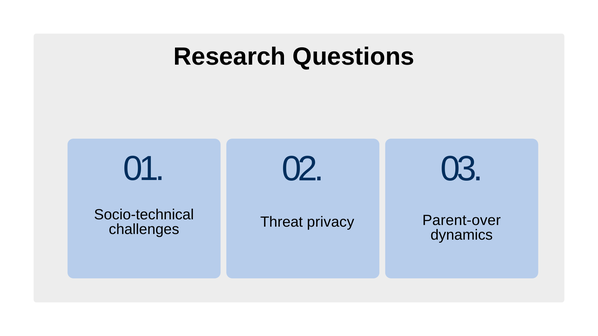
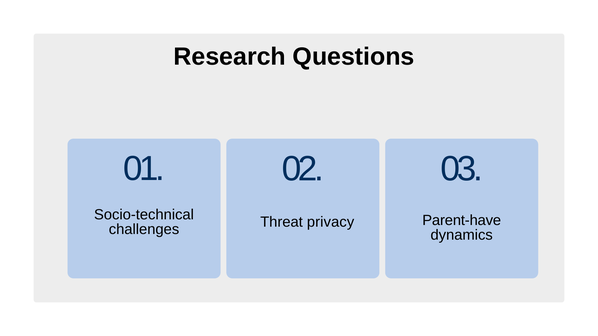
Parent-over: Parent-over -> Parent-have (462, 220)
